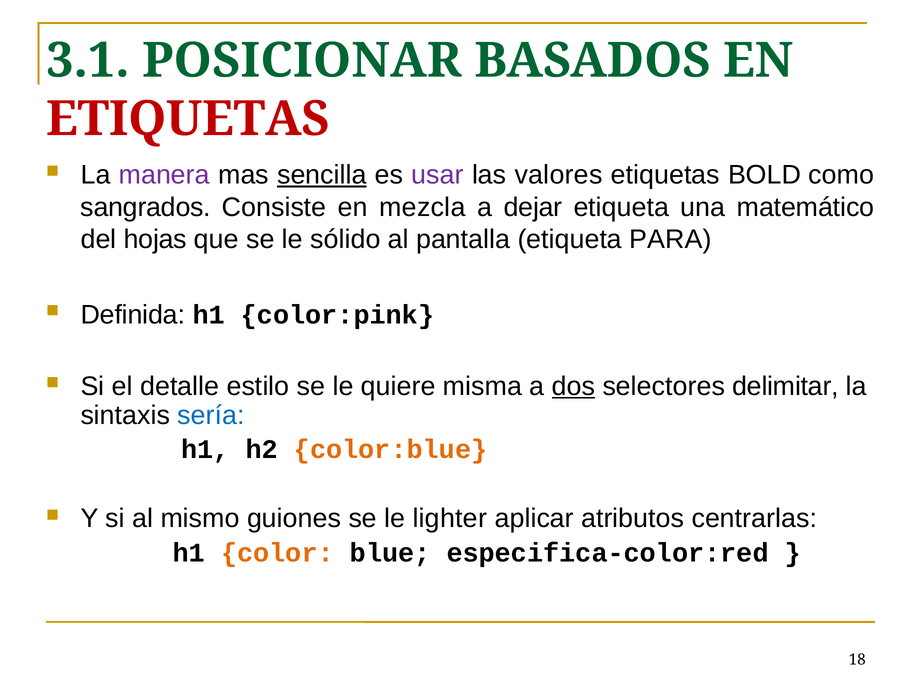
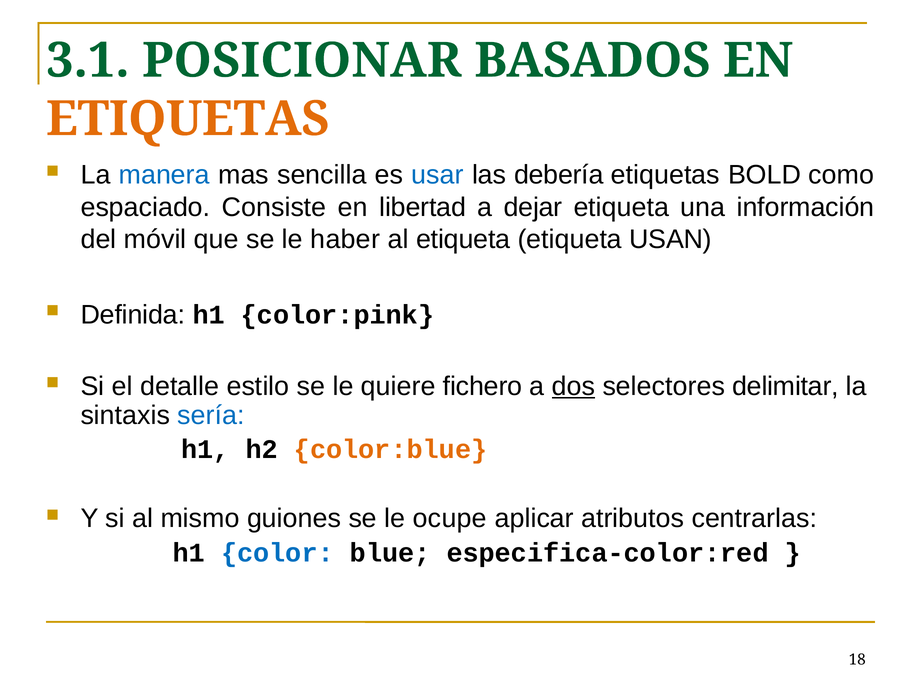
ETIQUETAS colour: red -> orange (188, 119)
manera colour: purple -> blue (164, 175)
sencilla underline: present -> none (322, 175)
usar colour: purple -> blue (438, 175)
valores: valores -> debería (559, 175)
sangrados: sangrados -> espaciado (145, 207)
mezcla: mezcla -> libertad (423, 207)
matemático: matemático -> información (806, 207)
hojas: hojas -> móvil (155, 239)
sólido: sólido -> haber (345, 239)
al pantalla: pantalla -> etiqueta (463, 239)
PARA: PARA -> USAN (671, 239)
misma: misma -> fichero (483, 386)
lighter: lighter -> ocupe (450, 518)
color colour: orange -> blue (277, 553)
